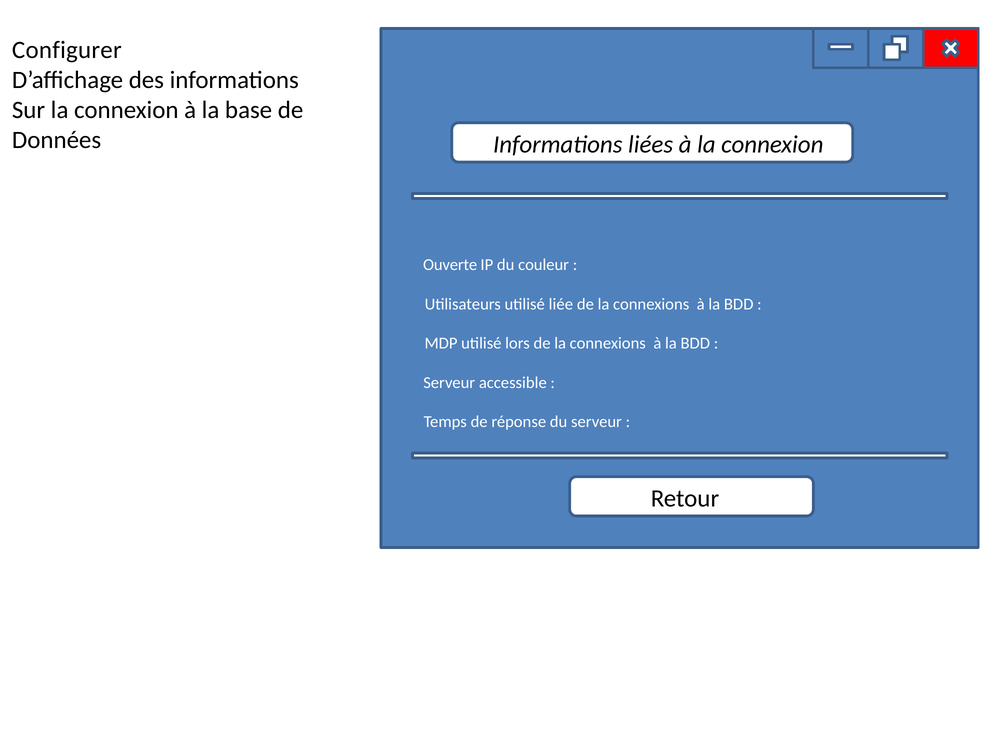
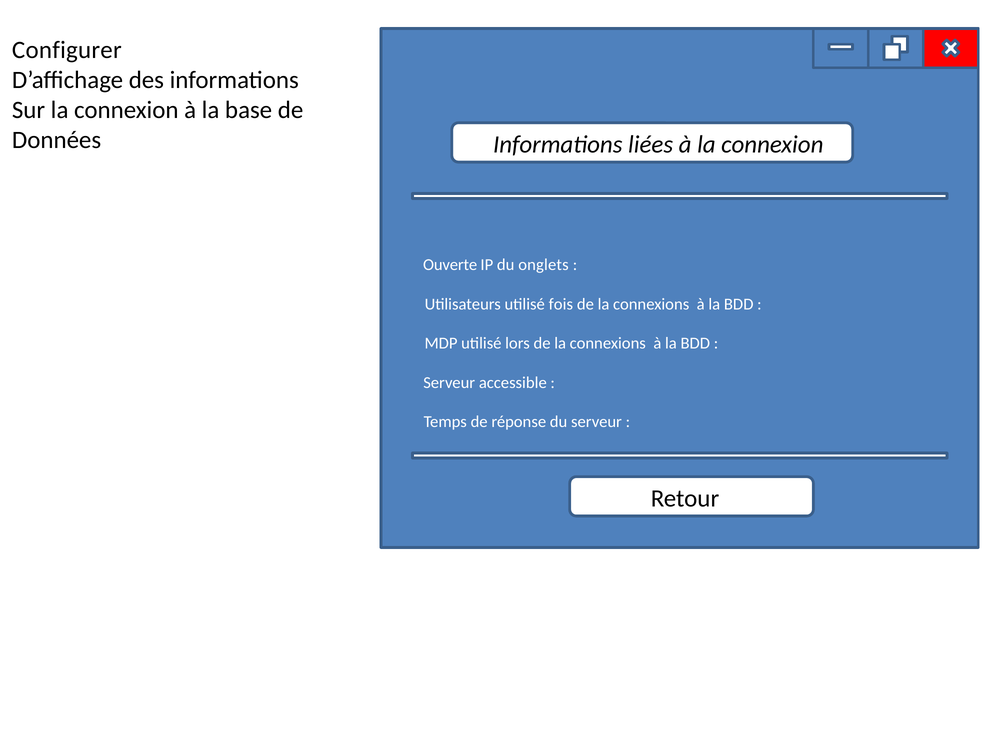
couleur: couleur -> onglets (543, 265)
liée: liée -> fois (561, 304)
